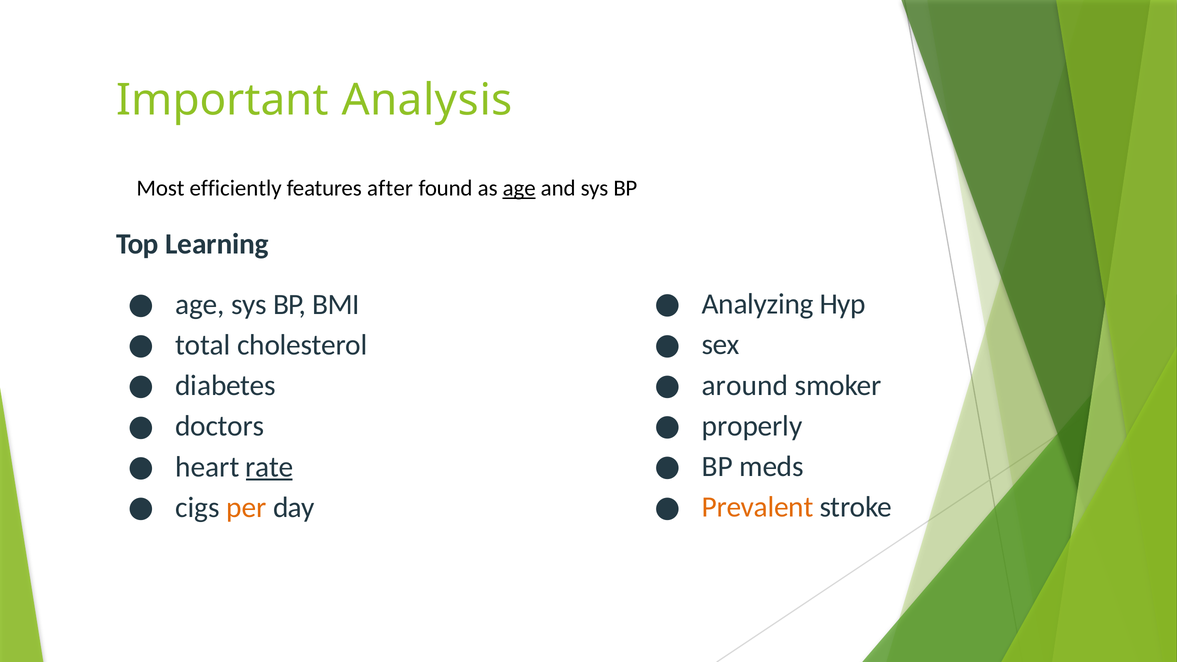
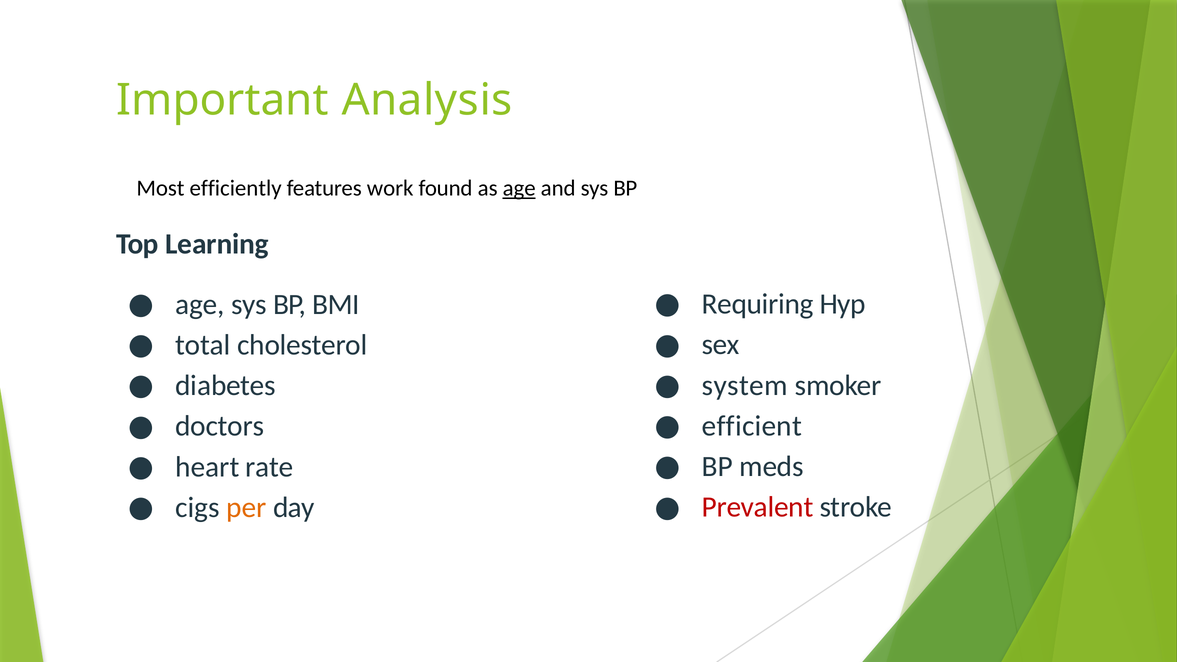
after: after -> work (390, 188)
Analyzing: Analyzing -> Requiring (758, 304)
around: around -> system (745, 385)
properly: properly -> efficient (752, 426)
rate underline: present -> none (269, 467)
Prevalent colour: orange -> red (758, 507)
